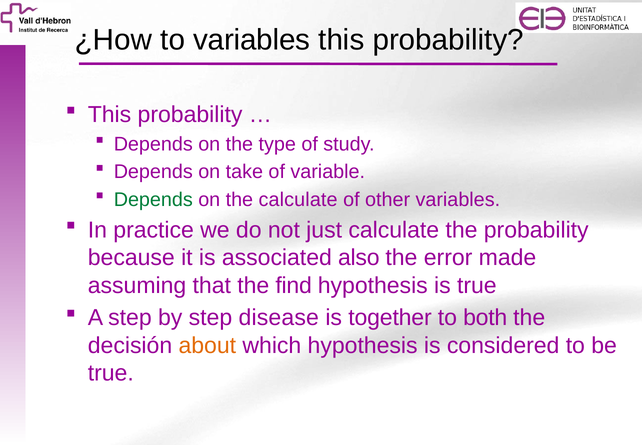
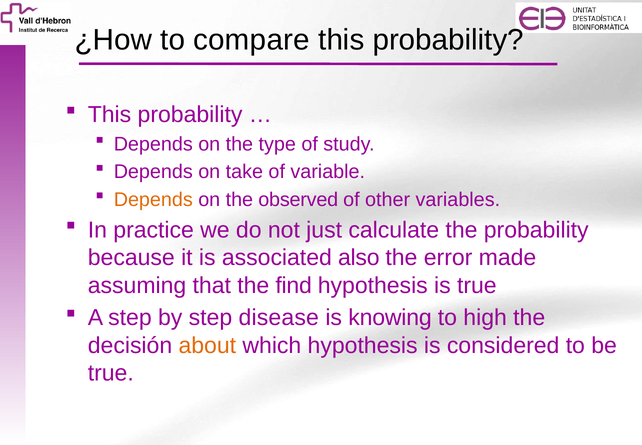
to variables: variables -> compare (252, 40)
Depends colour: green -> orange (153, 199)
the calculate: calculate -> observed (298, 199)
together: together -> knowing (390, 317)
both: both -> high (485, 317)
